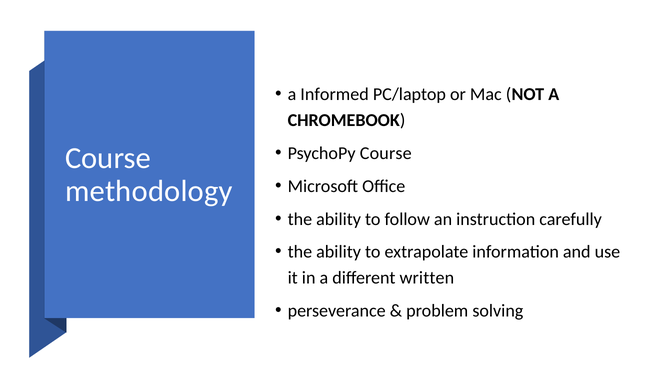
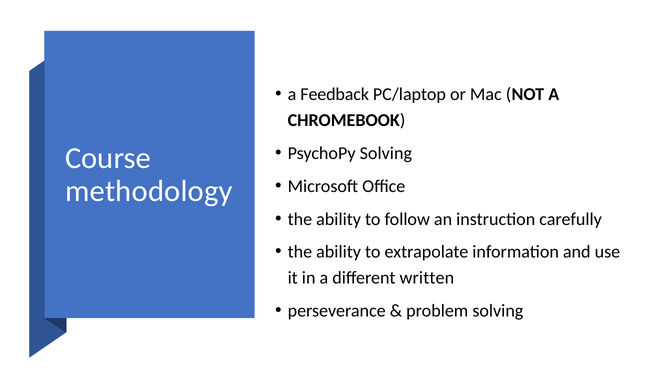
Informed: Informed -> Feedback (335, 94)
PsychoPy Course: Course -> Solving (386, 153)
